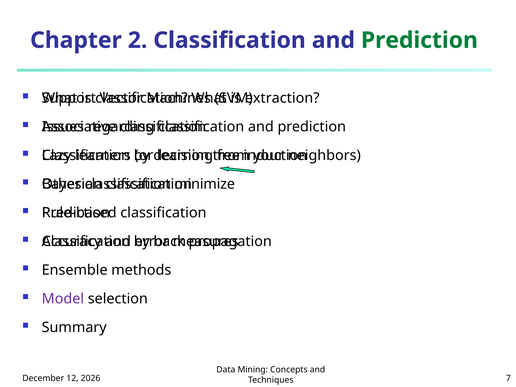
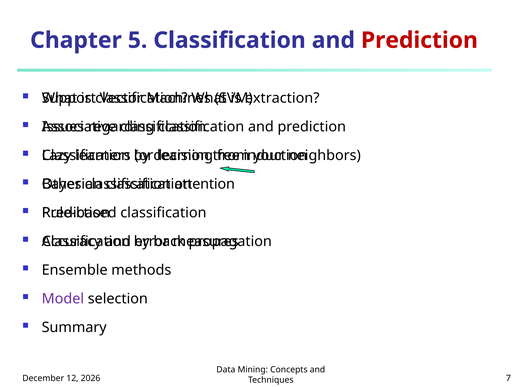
2: 2 -> 5 (138, 40)
Prediction colour: green -> red (419, 40)
minimize: minimize -> attention (205, 184)
